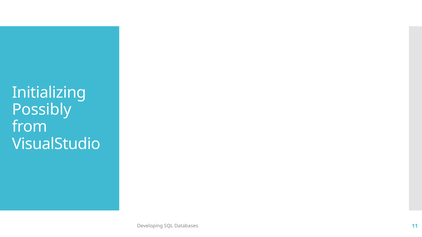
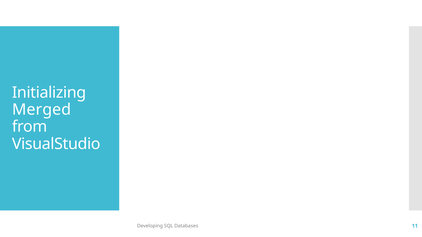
Possibly: Possibly -> Merged (42, 110)
